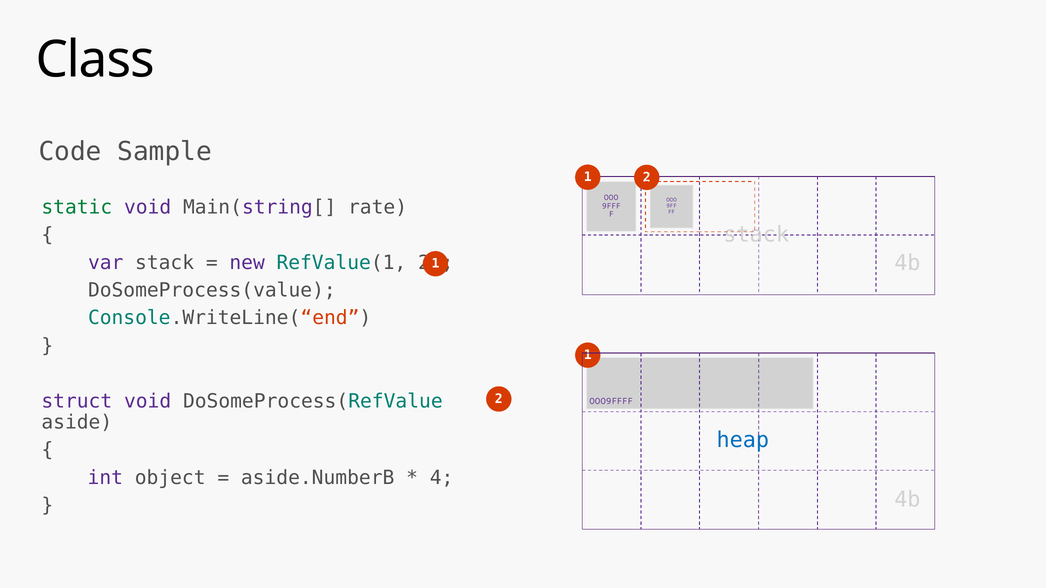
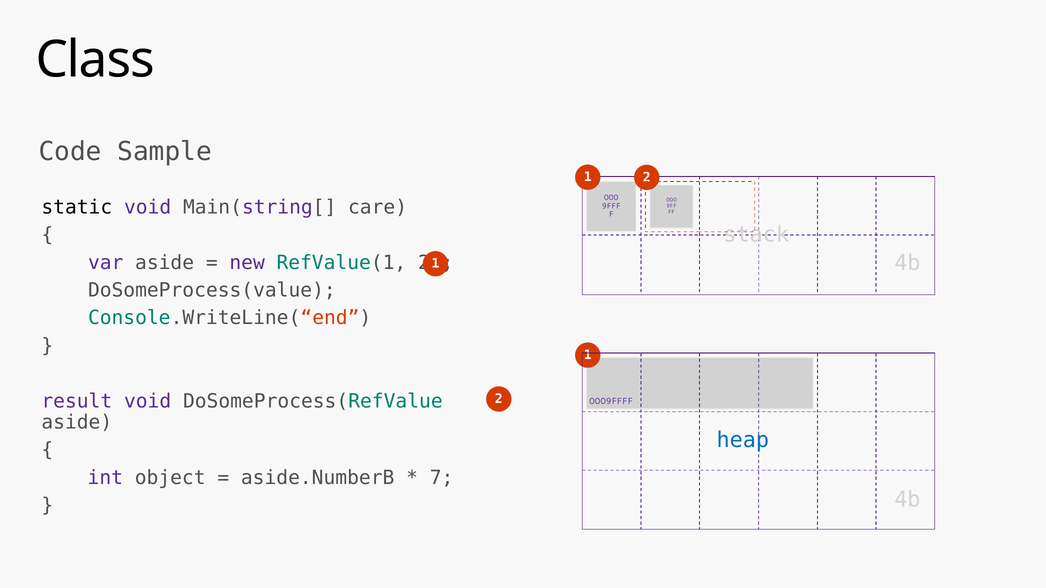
static colour: green -> black (77, 207)
rate: rate -> care (378, 207)
var stack: stack -> aside (165, 263)
struct: struct -> result (77, 401)
4: 4 -> 7 (442, 478)
